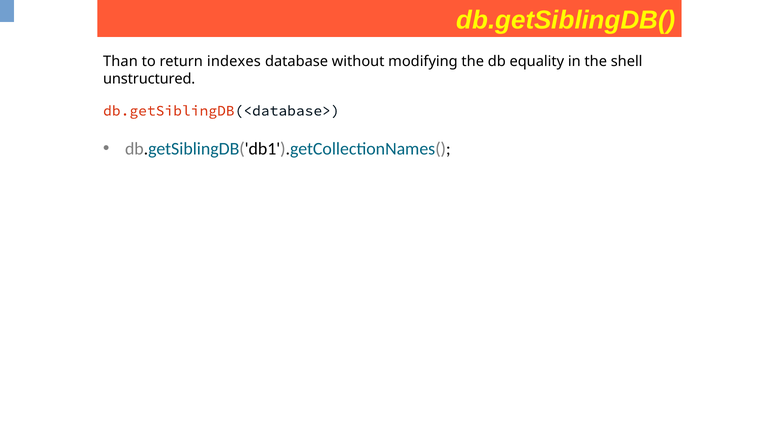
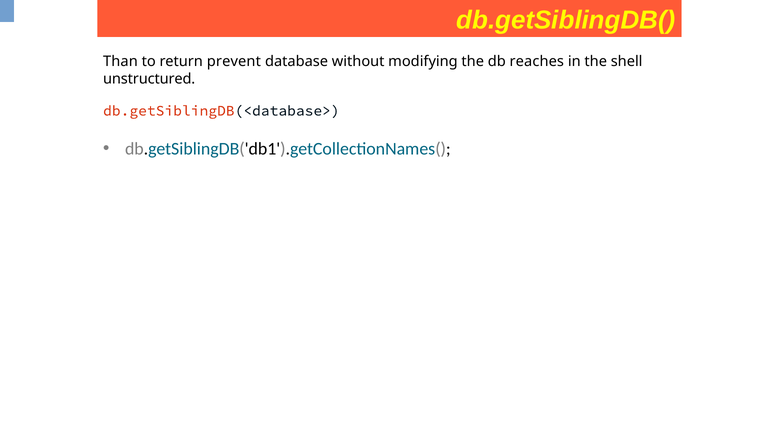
indexes: indexes -> prevent (234, 61)
equality: equality -> reaches (537, 61)
